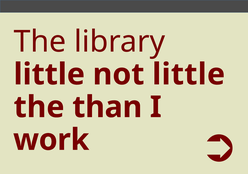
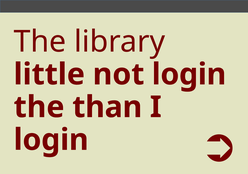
not little: little -> login (189, 74)
work: work -> login (51, 140)
